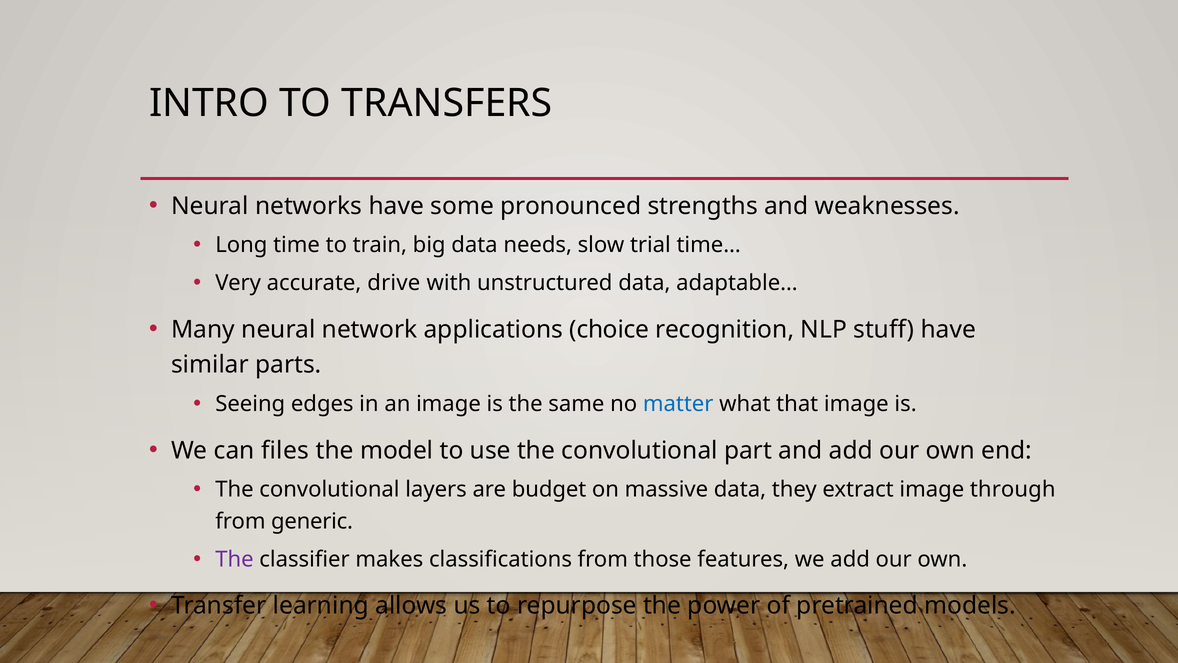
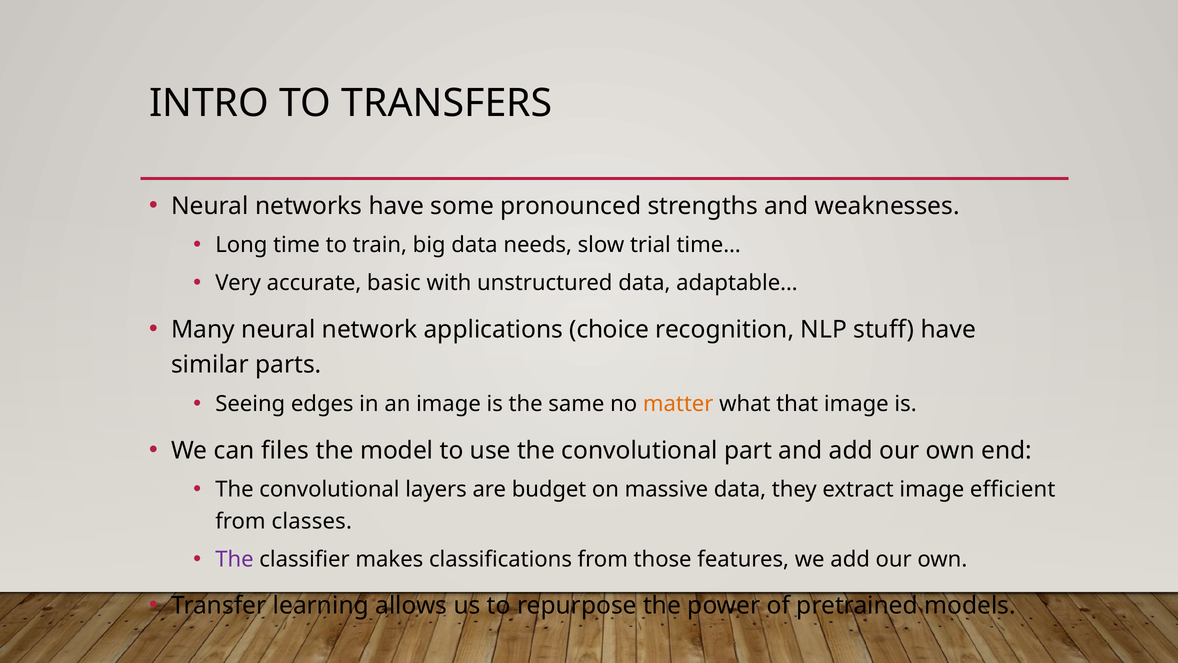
drive: drive -> basic (394, 283)
matter colour: blue -> orange (678, 404)
through: through -> efficient (1013, 489)
generic: generic -> classes (312, 521)
